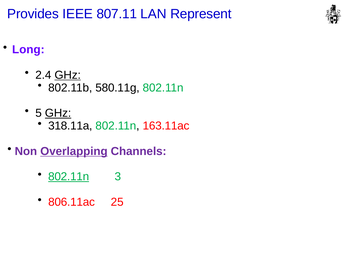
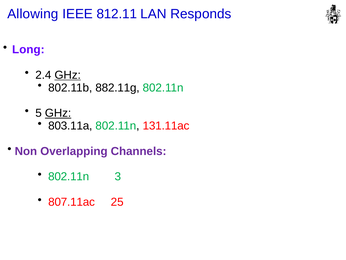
Provides: Provides -> Allowing (33, 14)
807.11: 807.11 -> 812.11 (117, 14)
Represent: Represent -> Responds (201, 14)
580.11g: 580.11g -> 882.11g (117, 88)
318.11a: 318.11a -> 803.11a (70, 126)
163.11ac: 163.11ac -> 131.11ac (166, 126)
Overlapping underline: present -> none (74, 151)
802.11n underline: present -> none (69, 176)
806.11ac: 806.11ac -> 807.11ac (72, 202)
